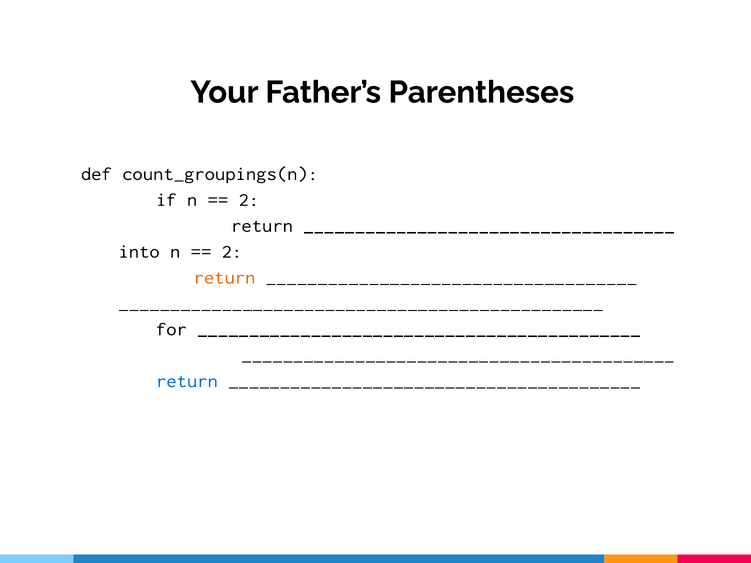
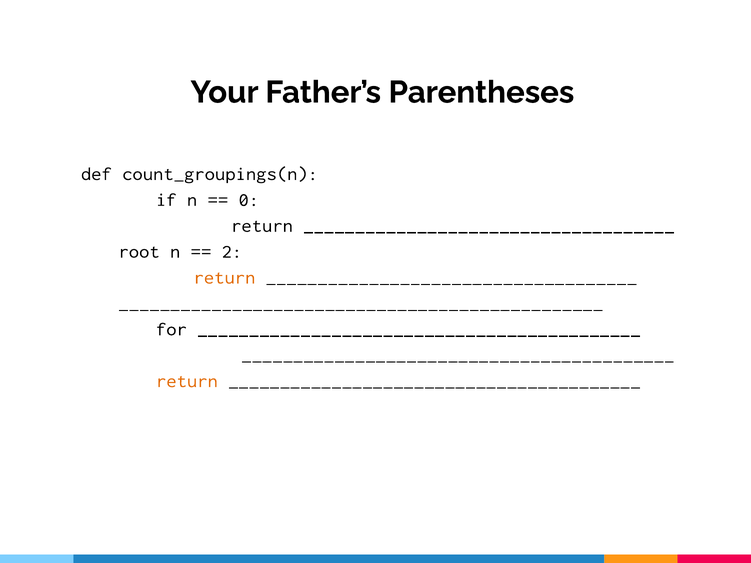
2: 2 -> 0 (249, 200)
into: into -> root (139, 252)
return colour: blue -> orange (187, 381)
